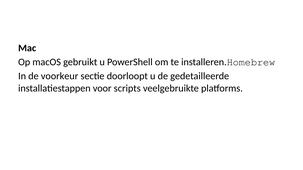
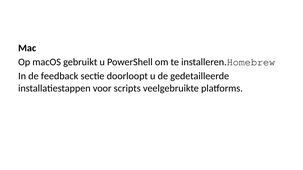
voorkeur: voorkeur -> feedback (60, 76)
